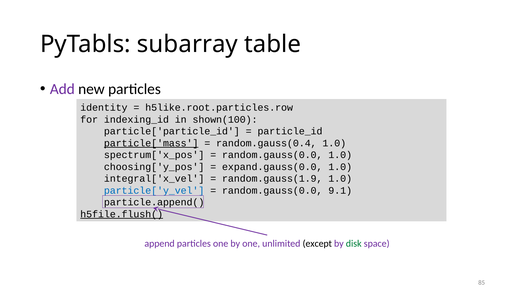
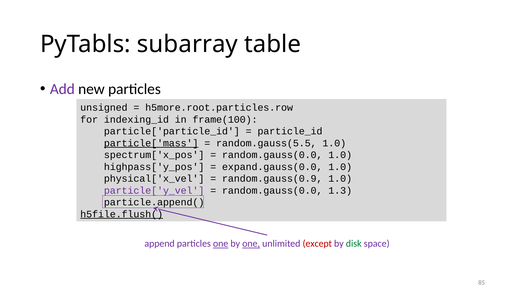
identity: identity -> unsigned (104, 107)
h5like.root.particles.row: h5like.root.particles.row -> h5more.root.particles.row (219, 107)
shown(100: shown(100 -> frame(100 (225, 119)
random.gauss(0.4: random.gauss(0.4 -> random.gauss(5.5 (266, 143)
choosing['y_pos: choosing['y_pos -> highpass['y_pos (154, 166)
integral['x_vel: integral['x_vel -> physical['x_vel (154, 178)
random.gauss(1.9: random.gauss(1.9 -> random.gauss(0.9 (272, 178)
particle['y_vel colour: blue -> purple (154, 190)
9.1: 9.1 -> 1.3 (340, 190)
one underline: none -> present (221, 243)
one underline: none -> present (251, 243)
except colour: black -> red (317, 243)
